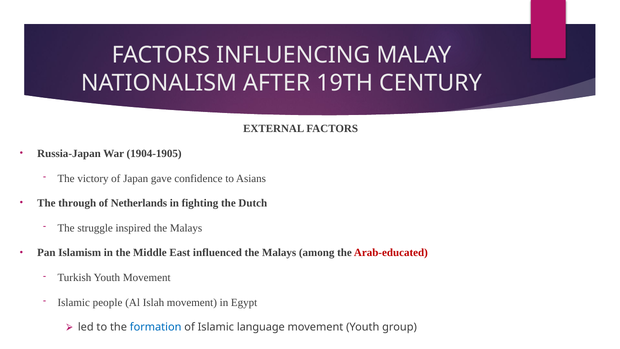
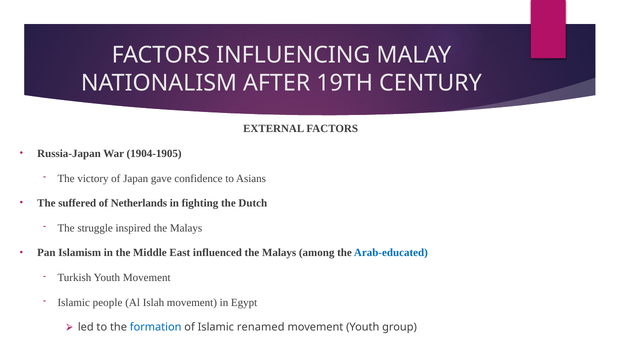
through: through -> suffered (77, 203)
Arab-educated colour: red -> blue (391, 253)
language: language -> renamed (261, 327)
